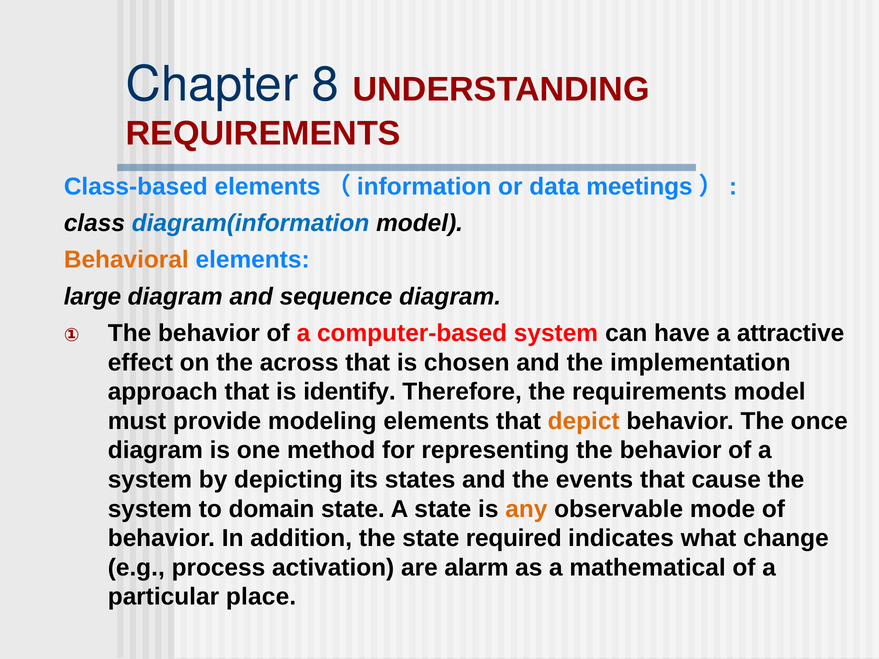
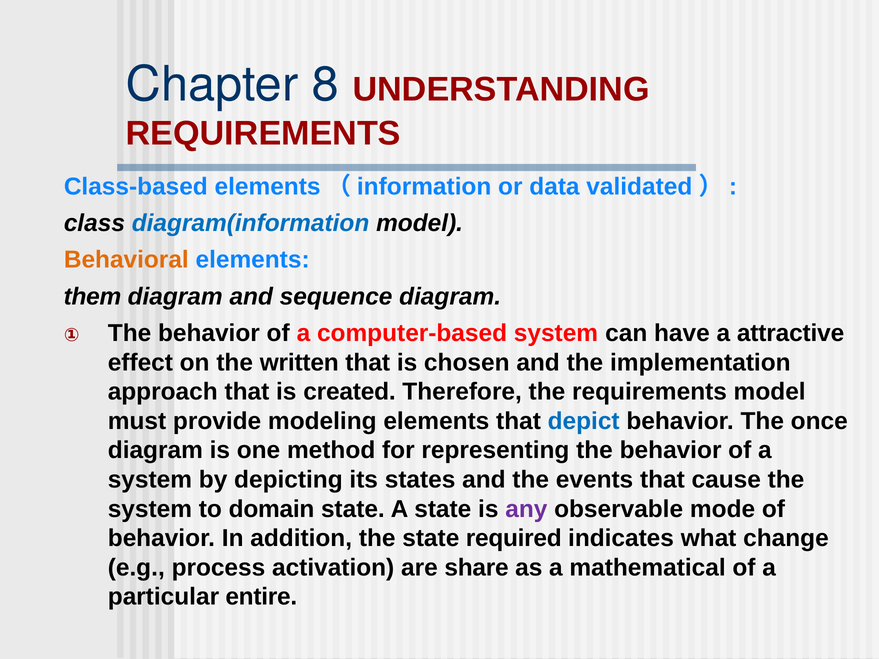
meetings: meetings -> validated (639, 187)
large: large -> them (92, 297)
across: across -> written (299, 363)
identify: identify -> created (349, 392)
depict colour: orange -> blue (584, 421)
any colour: orange -> purple (526, 509)
alarm: alarm -> share (477, 568)
place: place -> entire (261, 597)
